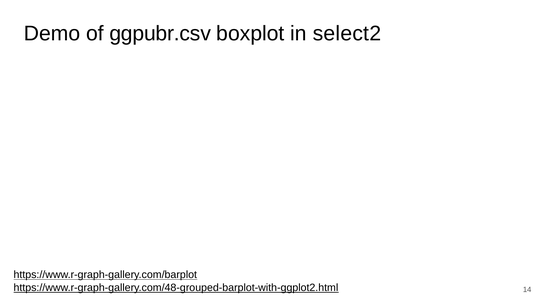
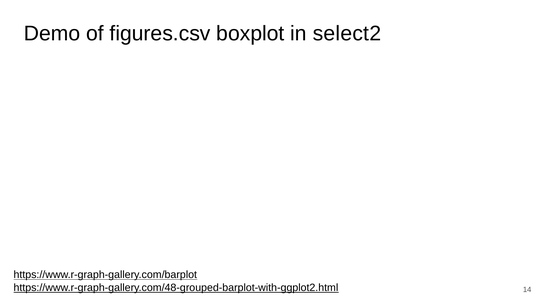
ggpubr.csv: ggpubr.csv -> figures.csv (160, 34)
